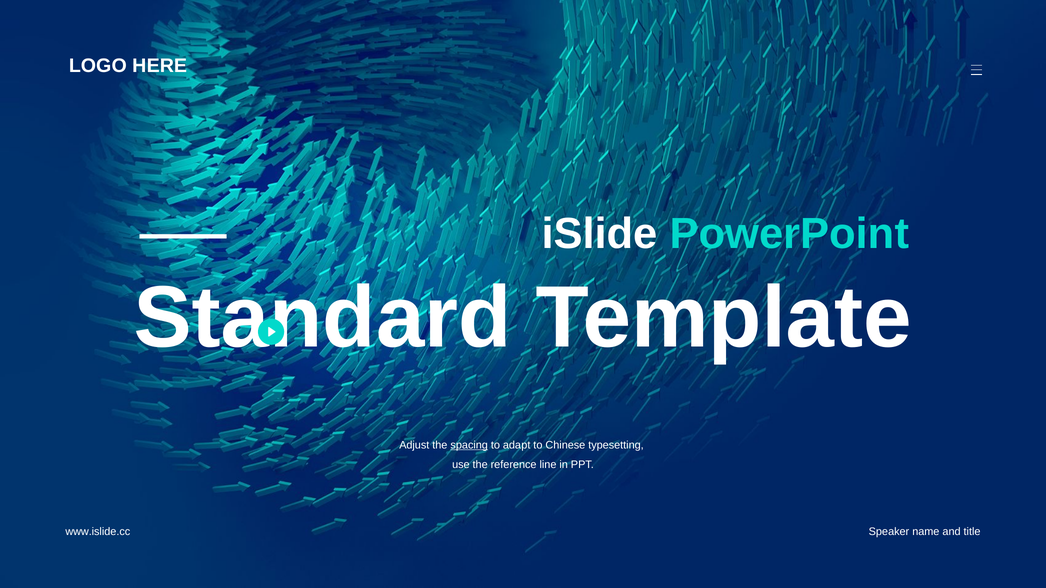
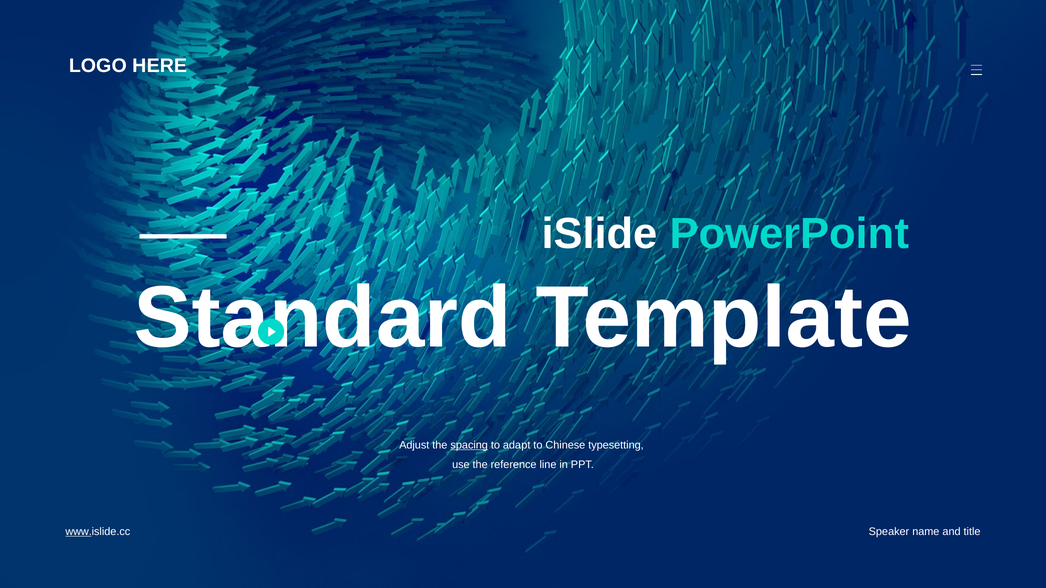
www underline: none -> present (79, 532)
